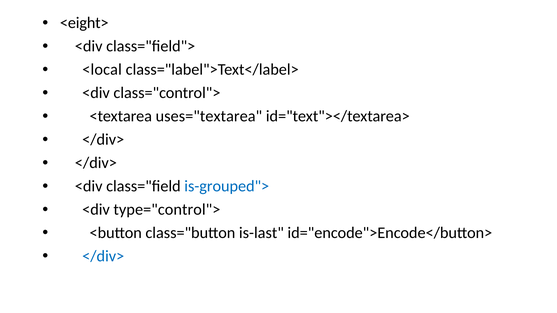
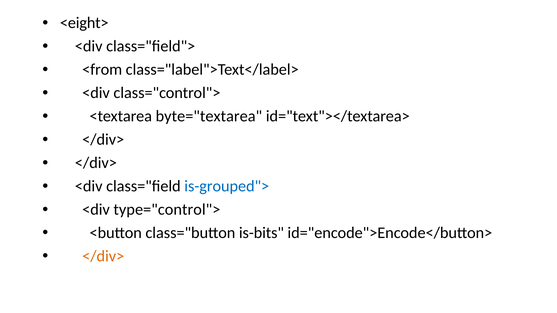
<local: <local -> <from (102, 70)
uses="textarea: uses="textarea -> byte="textarea (209, 116)
is-last: is-last -> is-bits (261, 233)
</div> colour: blue -> orange (103, 257)
